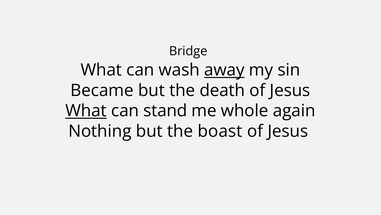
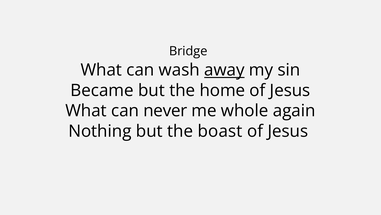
death: death -> home (222, 90)
What underline: present -> none (86, 111)
stand: stand -> never (165, 111)
